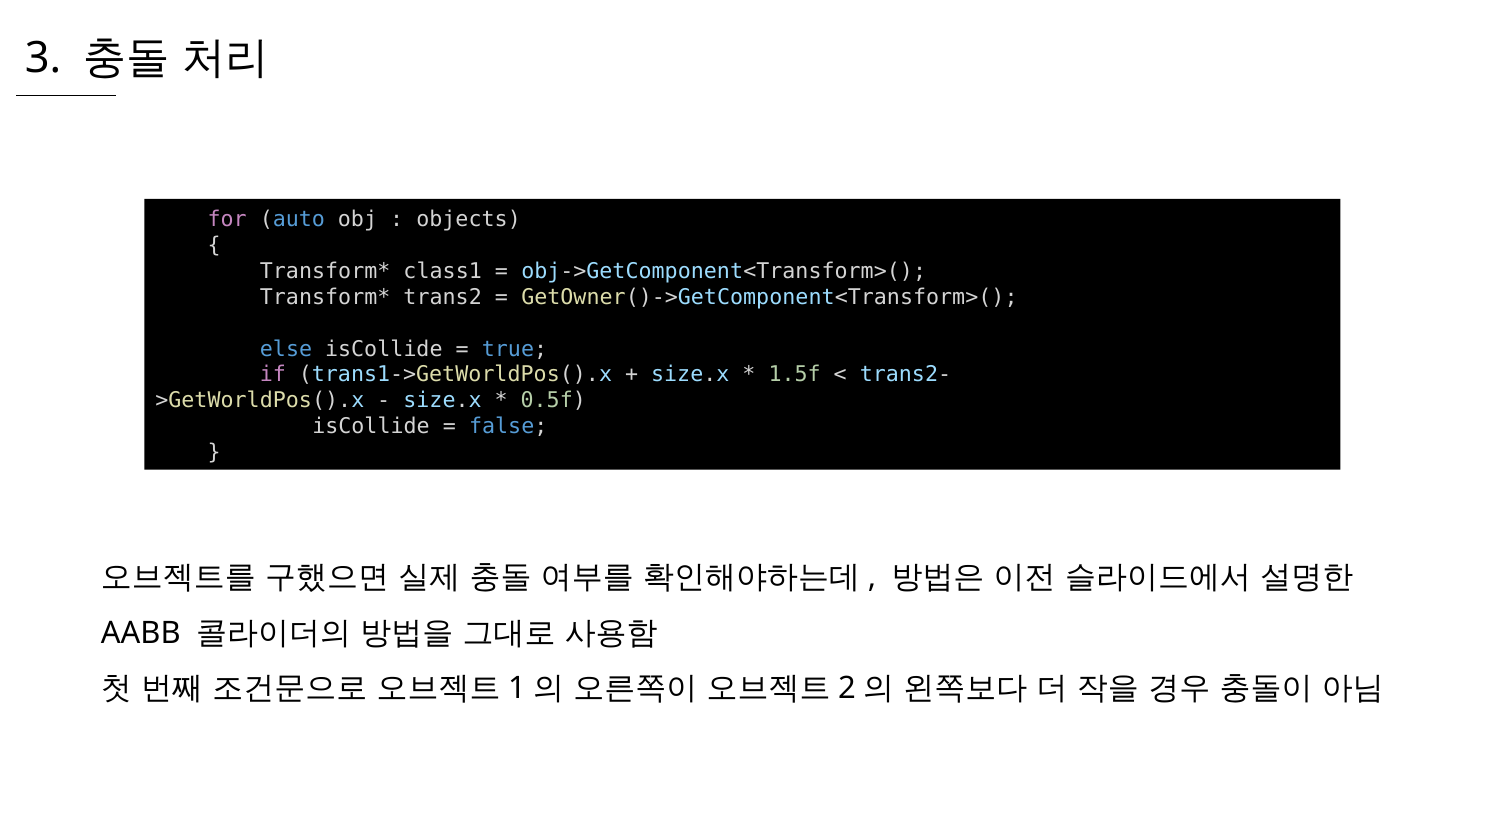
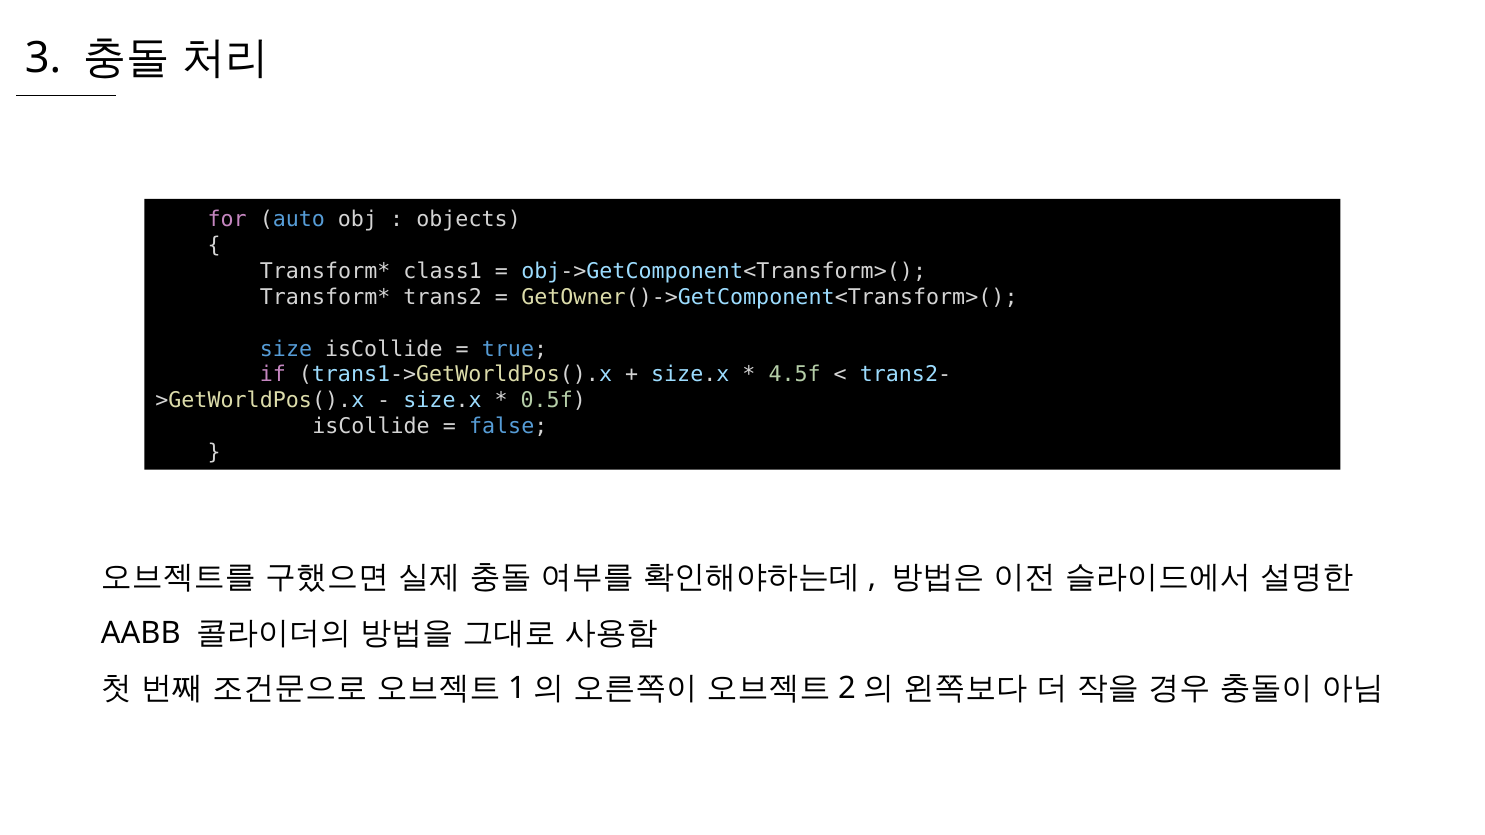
else: else -> size (286, 349)
1.5f: 1.5f -> 4.5f (795, 375)
